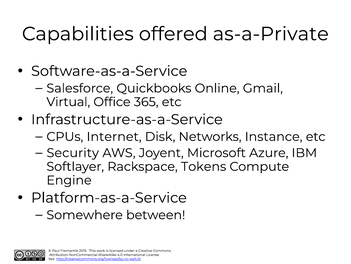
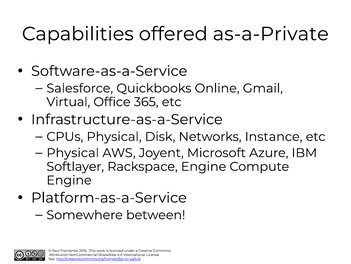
CPUs Internet: Internet -> Physical (114, 136)
Security: Security -> Physical (73, 152)
Rackspace Tokens: Tokens -> Engine (204, 166)
